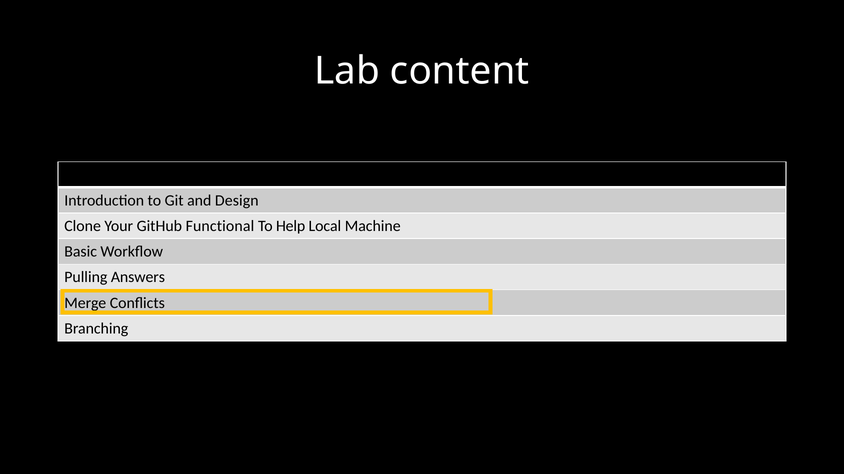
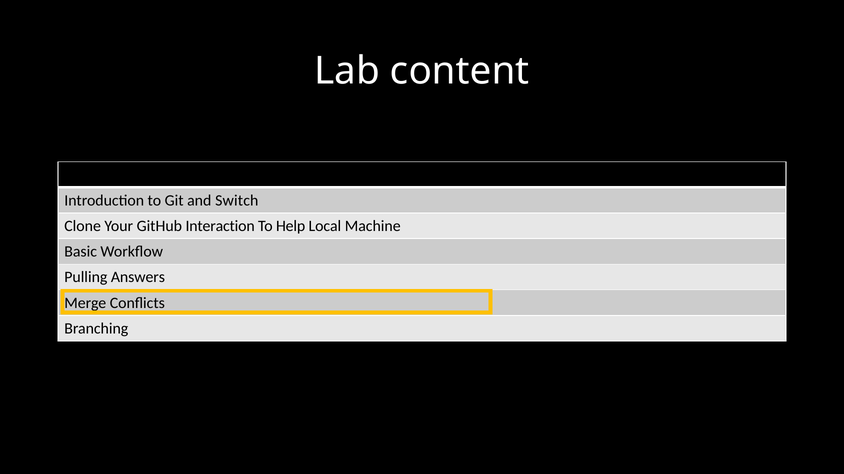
Design: Design -> Switch (237, 201)
Functional: Functional -> Interaction (220, 226)
